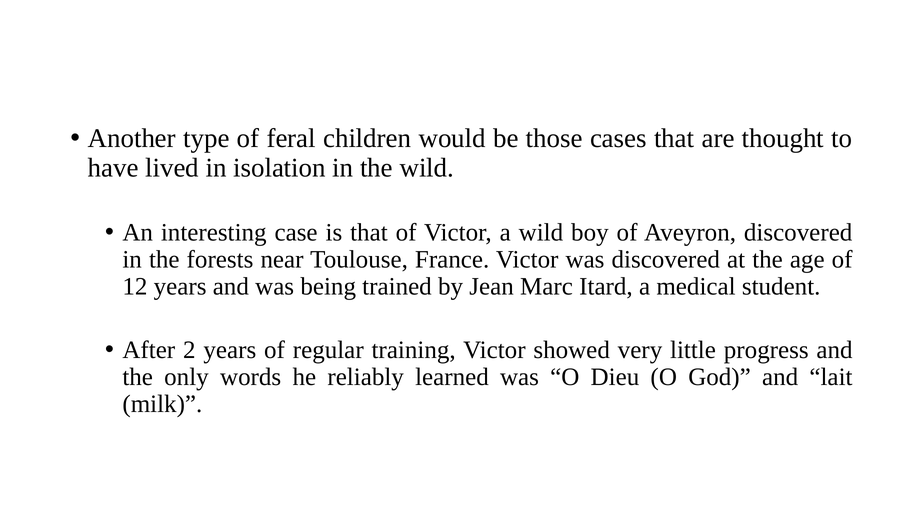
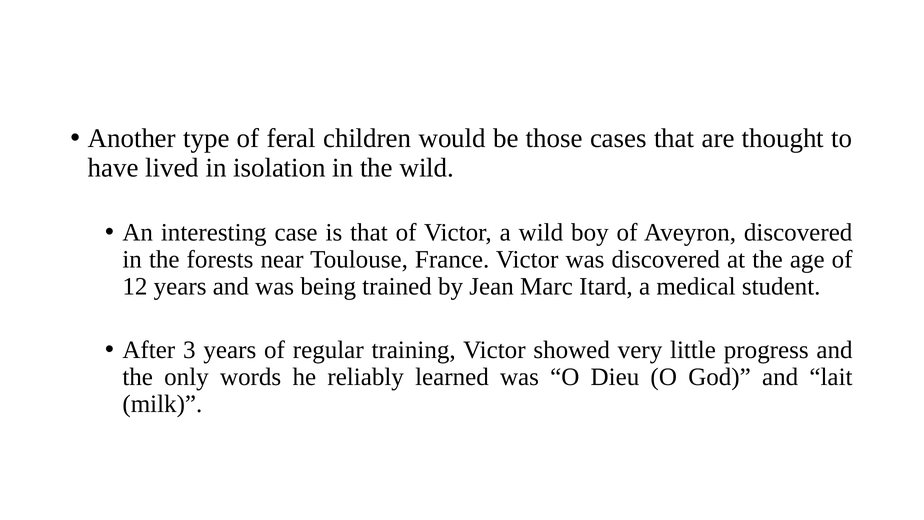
2: 2 -> 3 (189, 350)
